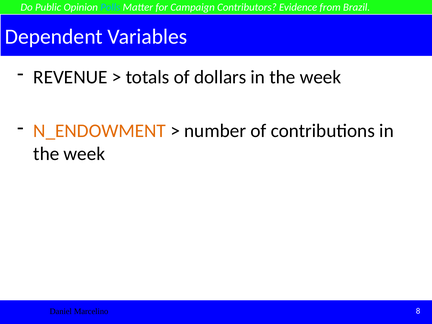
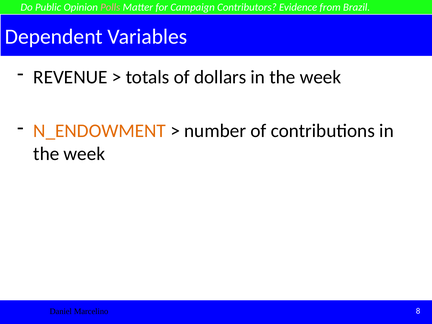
Polls colour: light blue -> pink (110, 7)
